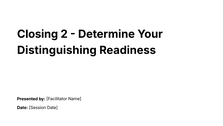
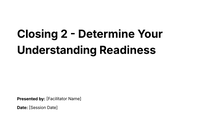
Distinguishing: Distinguishing -> Understanding (57, 50)
